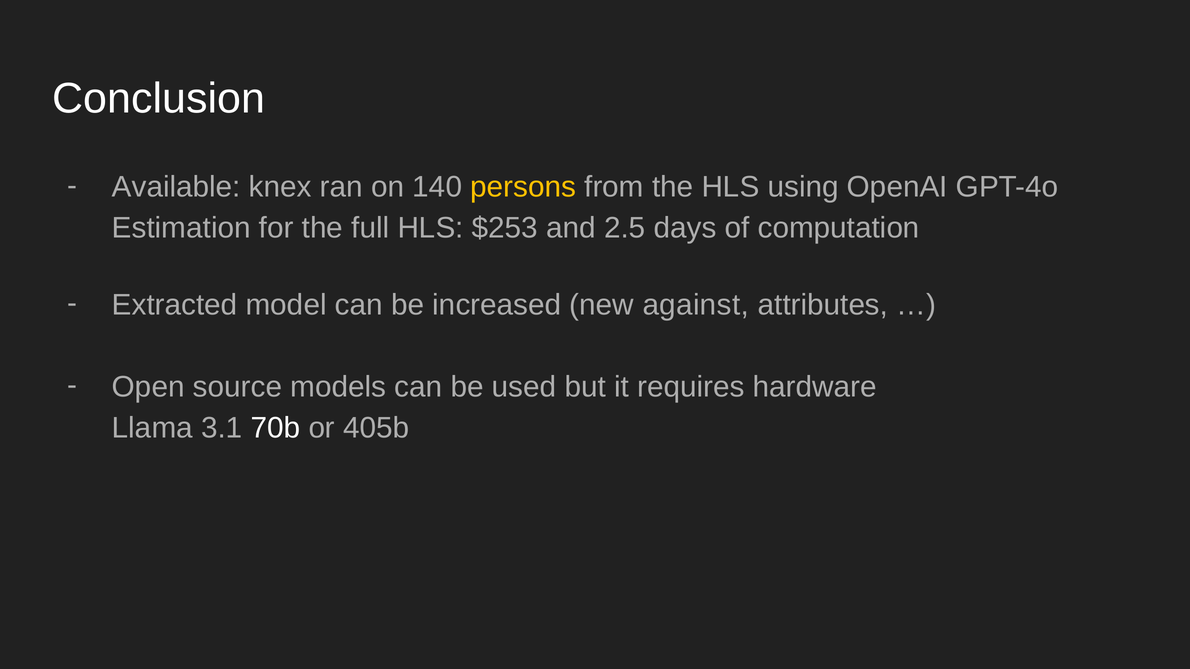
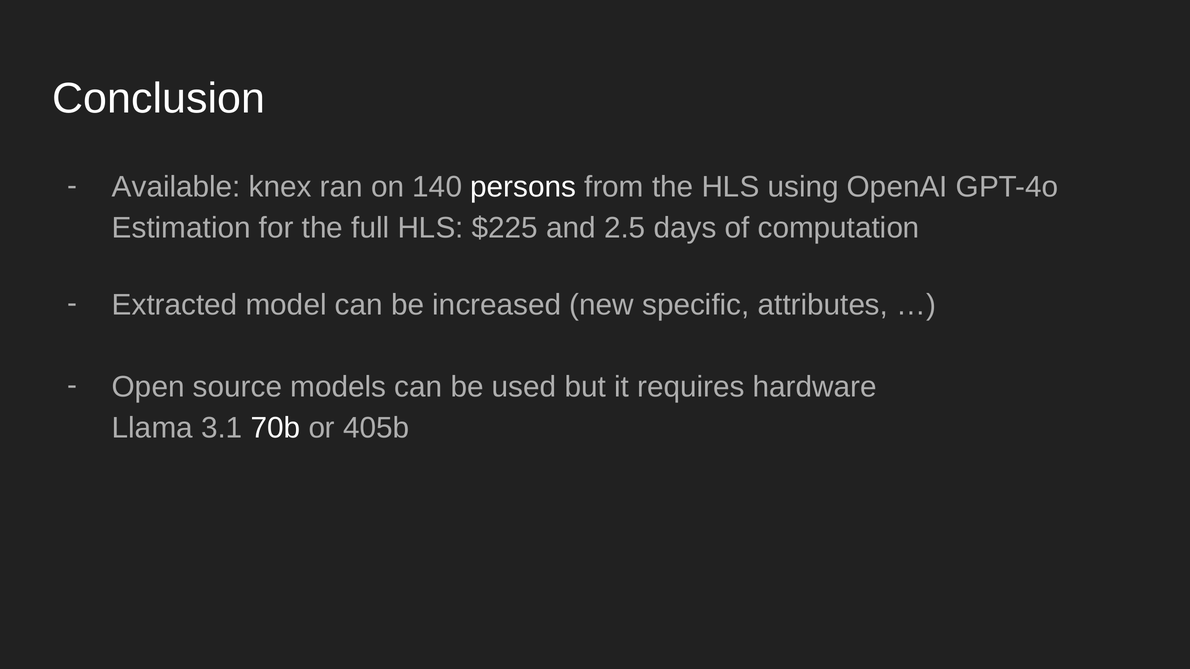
persons colour: yellow -> white (523, 187)
$253: $253 -> $225 (505, 228)
against: against -> specific (696, 305)
